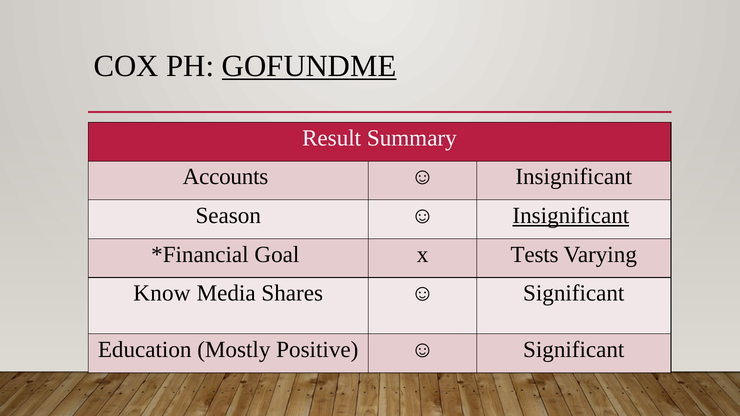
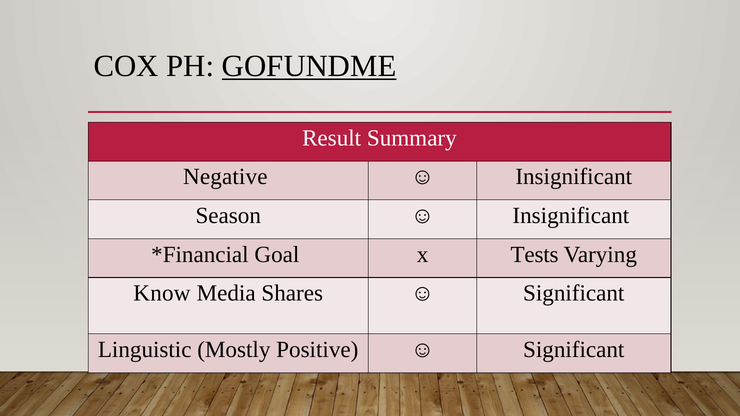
Accounts: Accounts -> Negative (225, 177)
Insignificant underline: present -> none (571, 216)
Education: Education -> Linguistic (145, 350)
